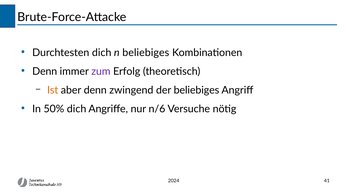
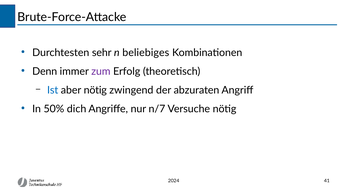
Durchtesten dich: dich -> sehr (102, 53)
Ist colour: orange -> blue (53, 90)
aber denn: denn -> nötig (95, 90)
der beliebiges: beliebiges -> abzuraten (196, 90)
n/6: n/6 -> n/7 (157, 109)
